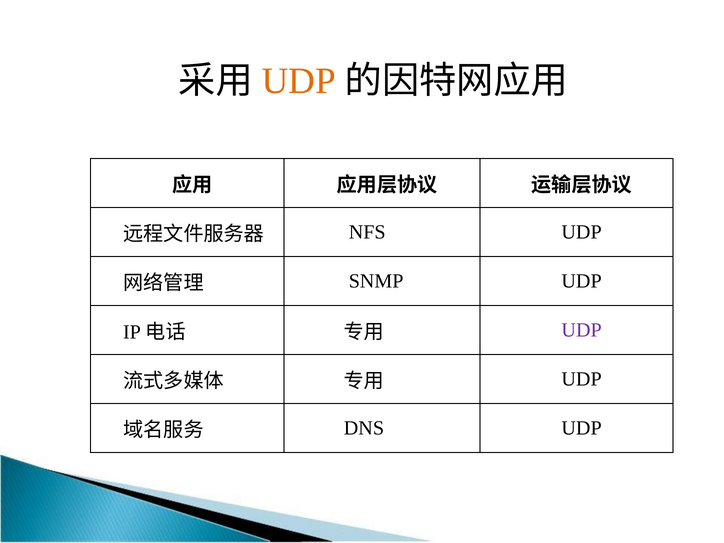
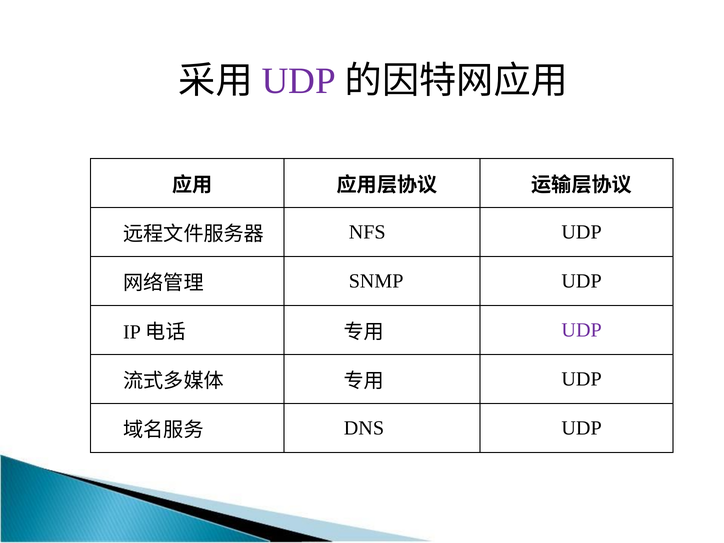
UDP colour: orange -> purple (299, 81)
